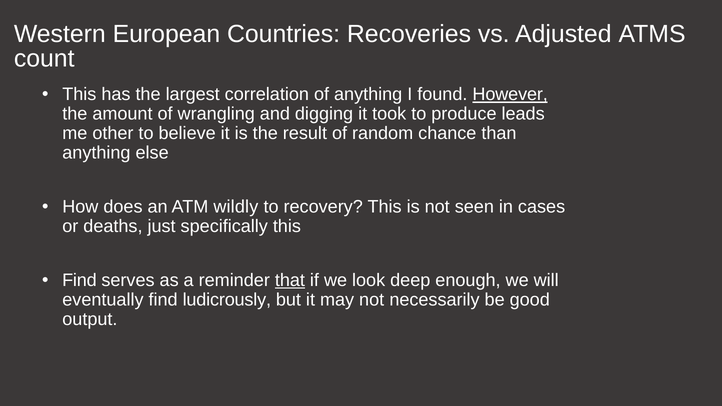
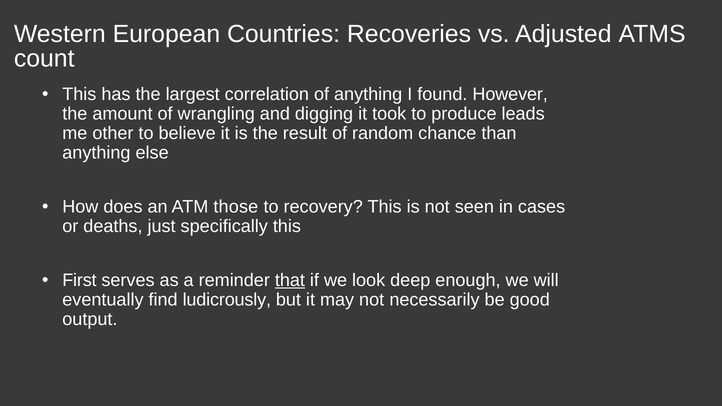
However underline: present -> none (510, 95)
wildly: wildly -> those (236, 207)
Find: Find -> First (79, 281)
